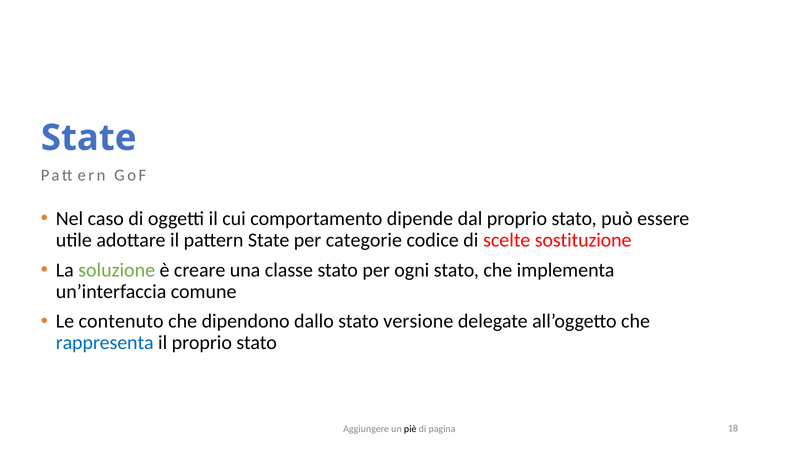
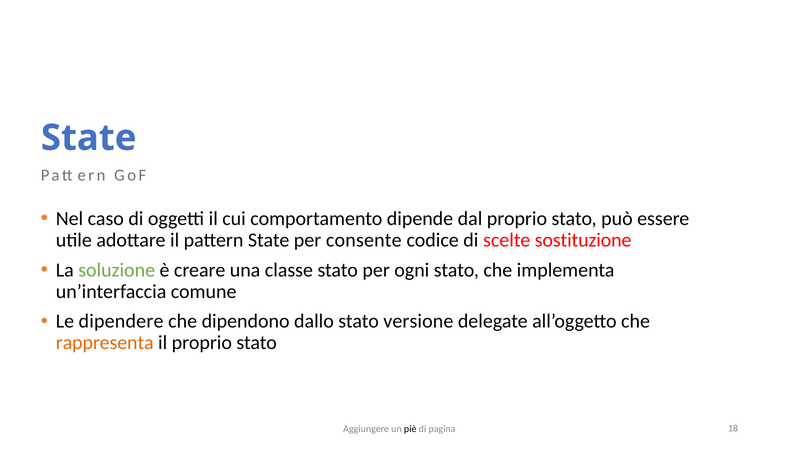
categorie: categorie -> consente (364, 240)
contenuto: contenuto -> dipendere (121, 322)
rappresenta colour: blue -> orange (105, 343)
